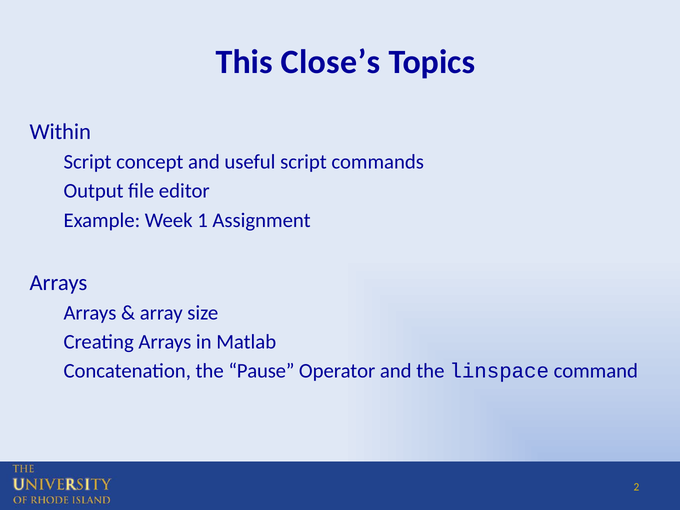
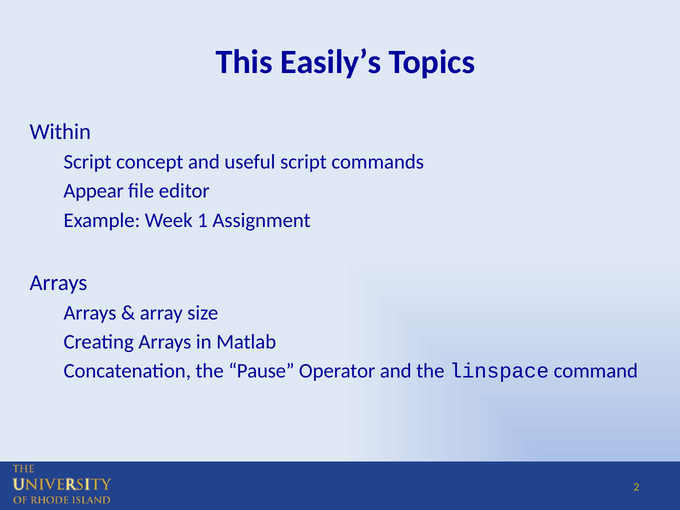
Close’s: Close’s -> Easily’s (331, 62)
Output: Output -> Appear (94, 191)
